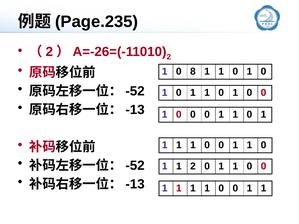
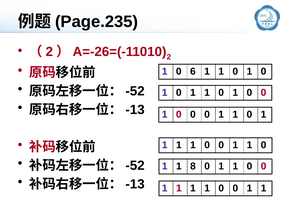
8: 8 -> 6 (193, 72)
1 2: 2 -> 8 (193, 166)
